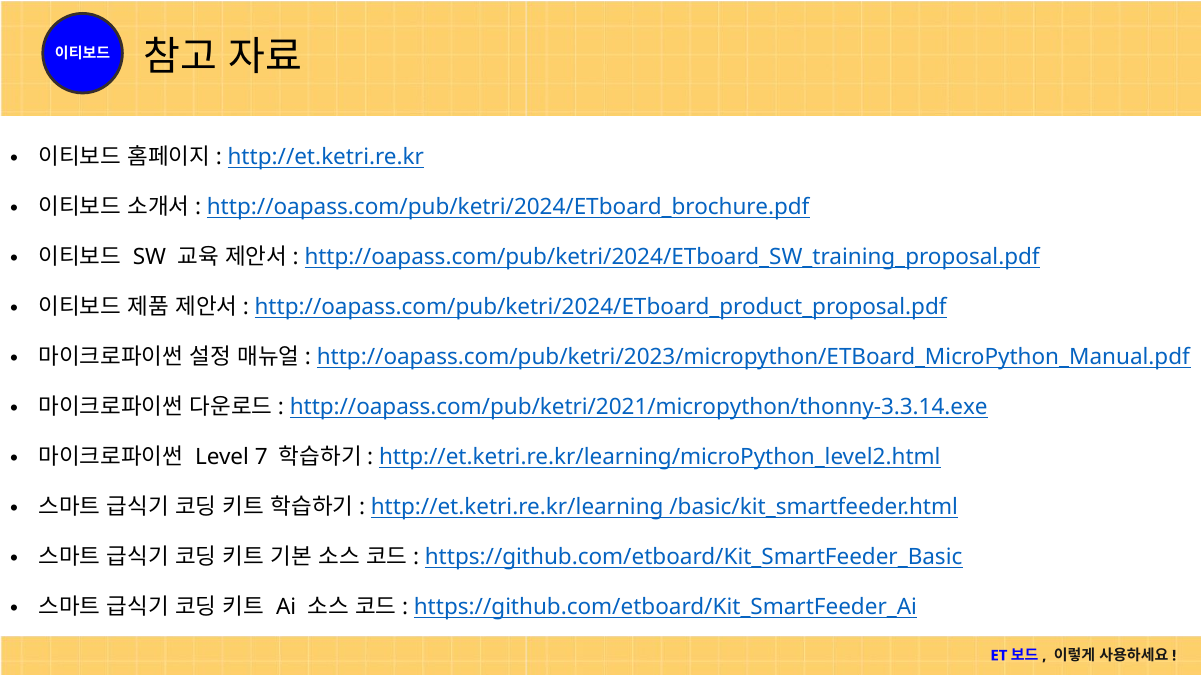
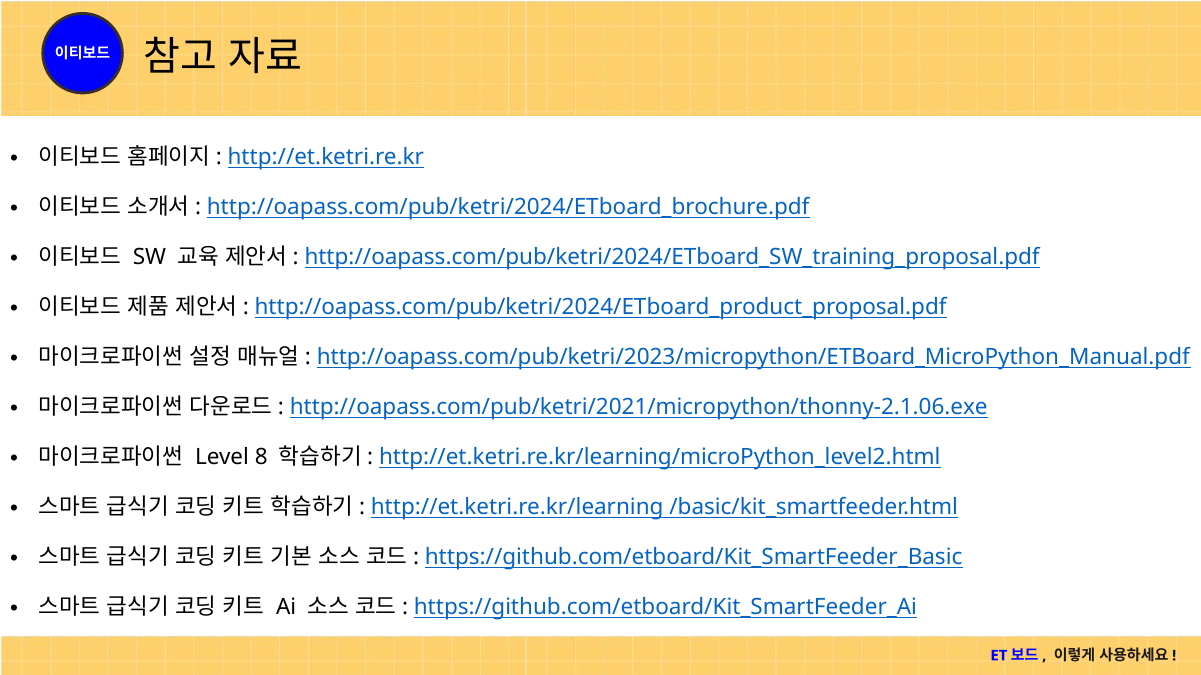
http://oapass.com/pub/ketri/2021/micropython/thonny-3.3.14.exe: http://oapass.com/pub/ketri/2021/micropython/thonny-3.3.14.exe -> http://oapass.com/pub/ketri/2021/micropython/thonny-2.1.06.exe (639, 408)
7: 7 -> 8 (261, 458)
